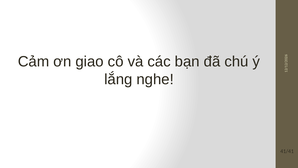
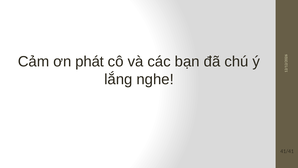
giao: giao -> phát (90, 61)
